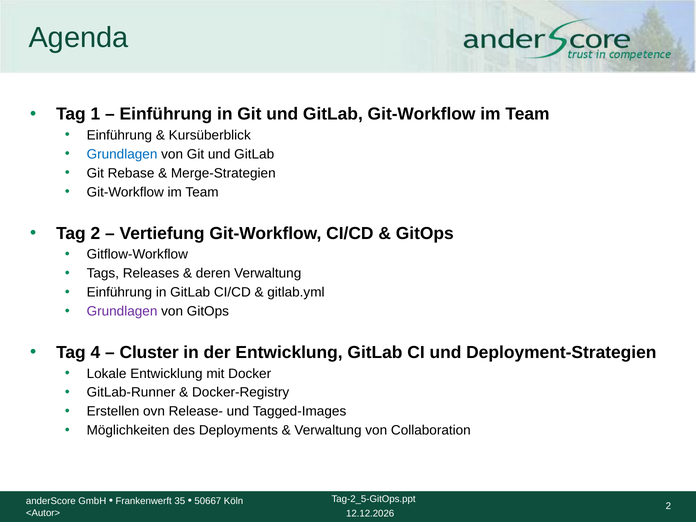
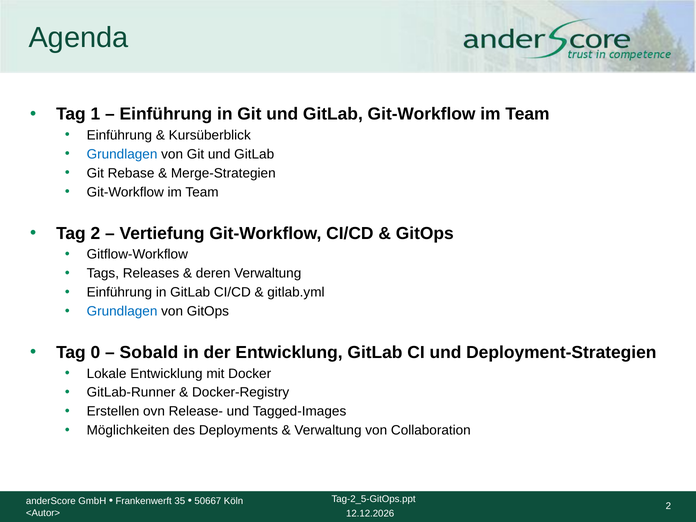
Grundlagen colour: purple -> blue (122, 311)
4: 4 -> 0 (95, 353)
Cluster: Cluster -> Sobald (149, 353)
